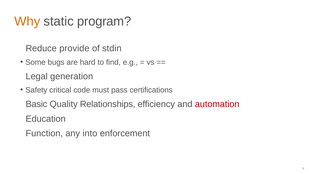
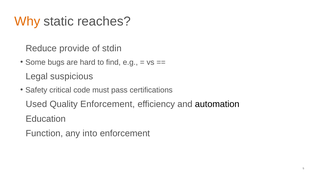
program: program -> reaches (104, 21)
generation: generation -> suspicious (72, 76)
Basic: Basic -> Used (36, 104)
Quality Relationships: Relationships -> Enforcement (108, 104)
automation colour: red -> black (217, 104)
